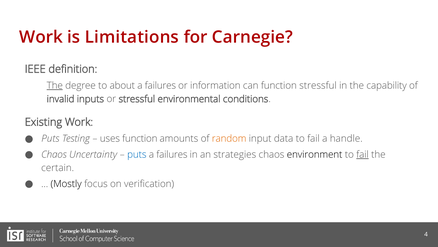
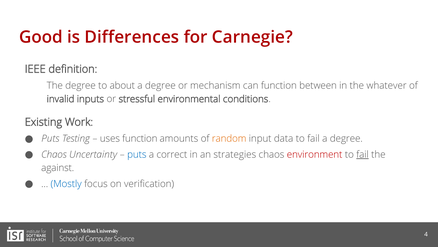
Work: Work -> Good (41, 37)
Limitations: Limitations -> Differences (132, 37)
The underline: present -> none (55, 85)
failures: failures -> degree (160, 85)
information: information -> mechanism (215, 85)
function stressful: stressful -> between (318, 85)
capability: capability -> whatever (387, 85)
fail a handle: handle -> degree (346, 138)
failures: failures -> correct (172, 154)
environment colour: black -> red (315, 154)
certain: certain -> against (58, 168)
Mostly colour: black -> blue (66, 183)
